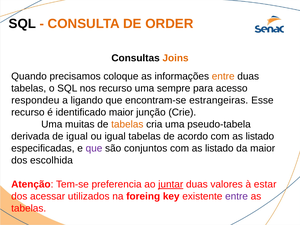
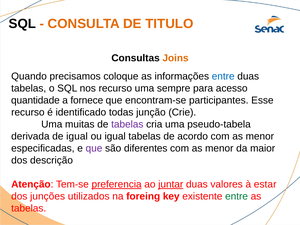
ORDER: ORDER -> TITULO (169, 24)
entre colour: orange -> blue (223, 76)
respondeu: respondeu -> quantidade (35, 100)
ligando: ligando -> fornece (87, 100)
estrangeiras: estrangeiras -> participantes (219, 100)
identificado maior: maior -> todas (121, 112)
tabelas colour: orange -> purple (127, 124)
acordo com as listado: listado -> menor (260, 136)
conjuntos: conjuntos -> diferentes (146, 148)
listado: listado -> menor (219, 148)
escolhida: escolhida -> descrição (52, 160)
preferencia underline: none -> present (117, 184)
acessar: acessar -> junções (48, 196)
entre colour: purple -> green (237, 196)
